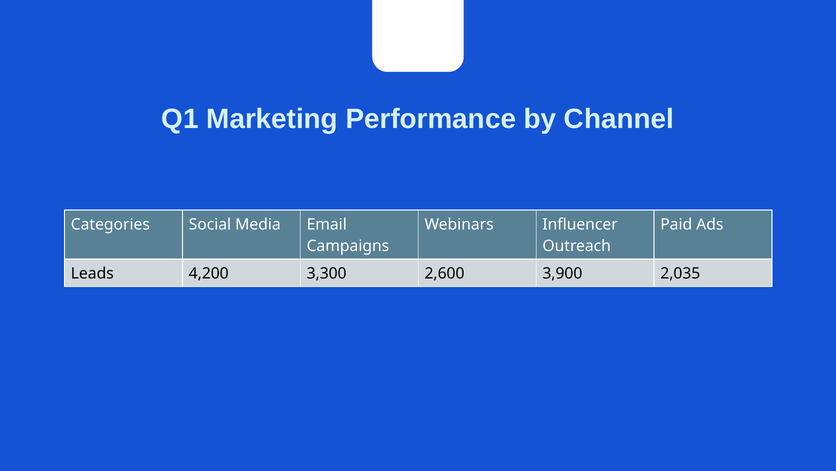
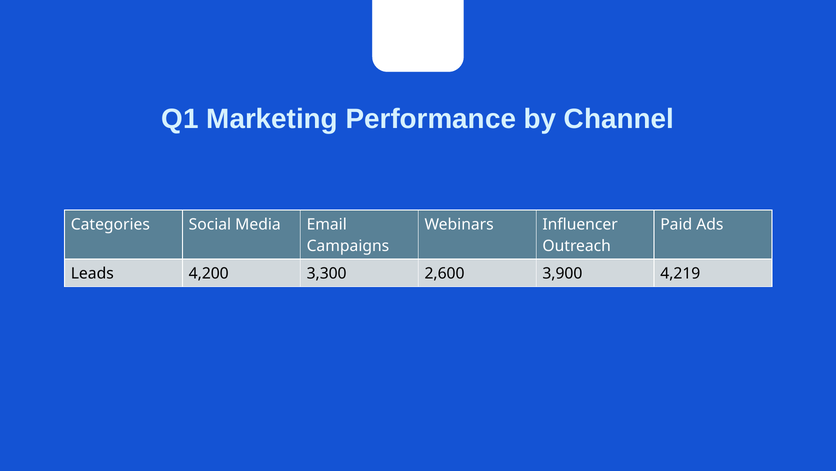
2,035: 2,035 -> 4,219 (680, 273)
